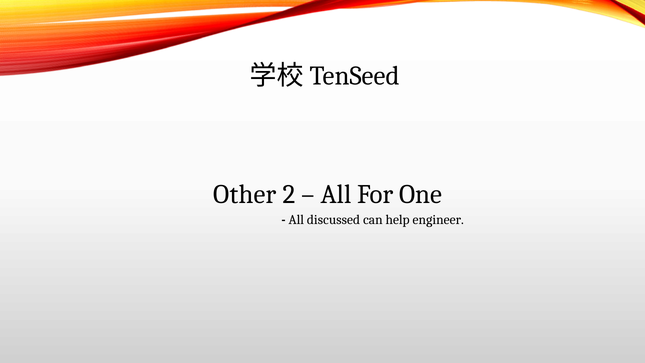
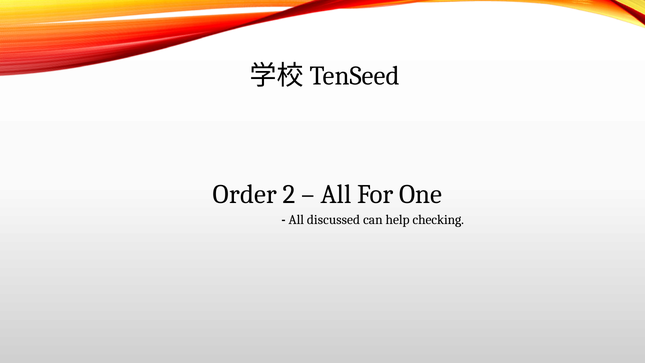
Other: Other -> Order (245, 194)
engineer: engineer -> checking (438, 220)
